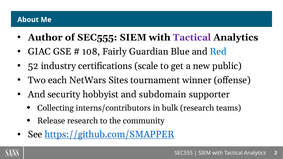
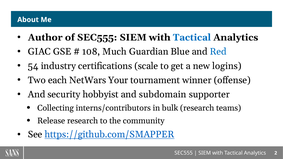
Tactical colour: purple -> blue (192, 37)
Fairly: Fairly -> Much (114, 52)
52: 52 -> 54 (33, 66)
public: public -> logins (227, 66)
Sites: Sites -> Your (118, 80)
